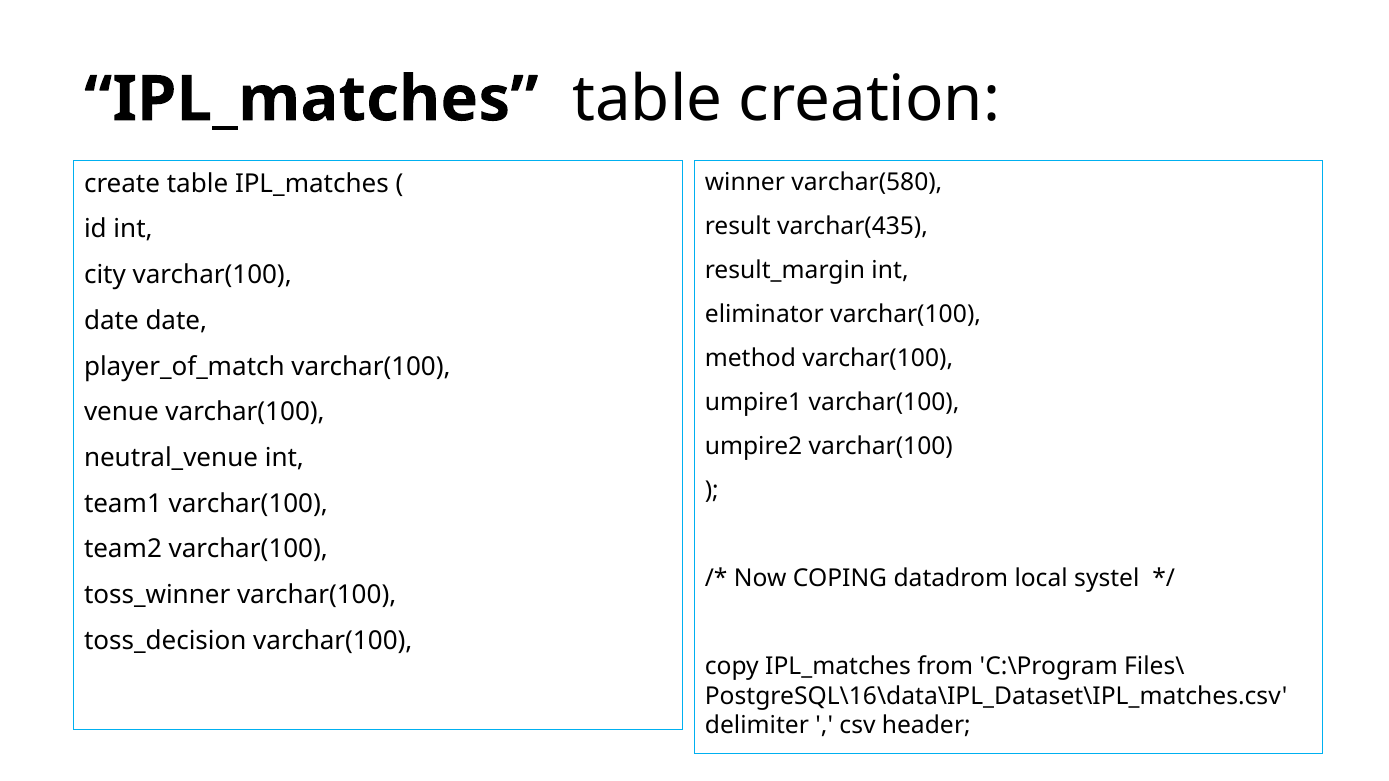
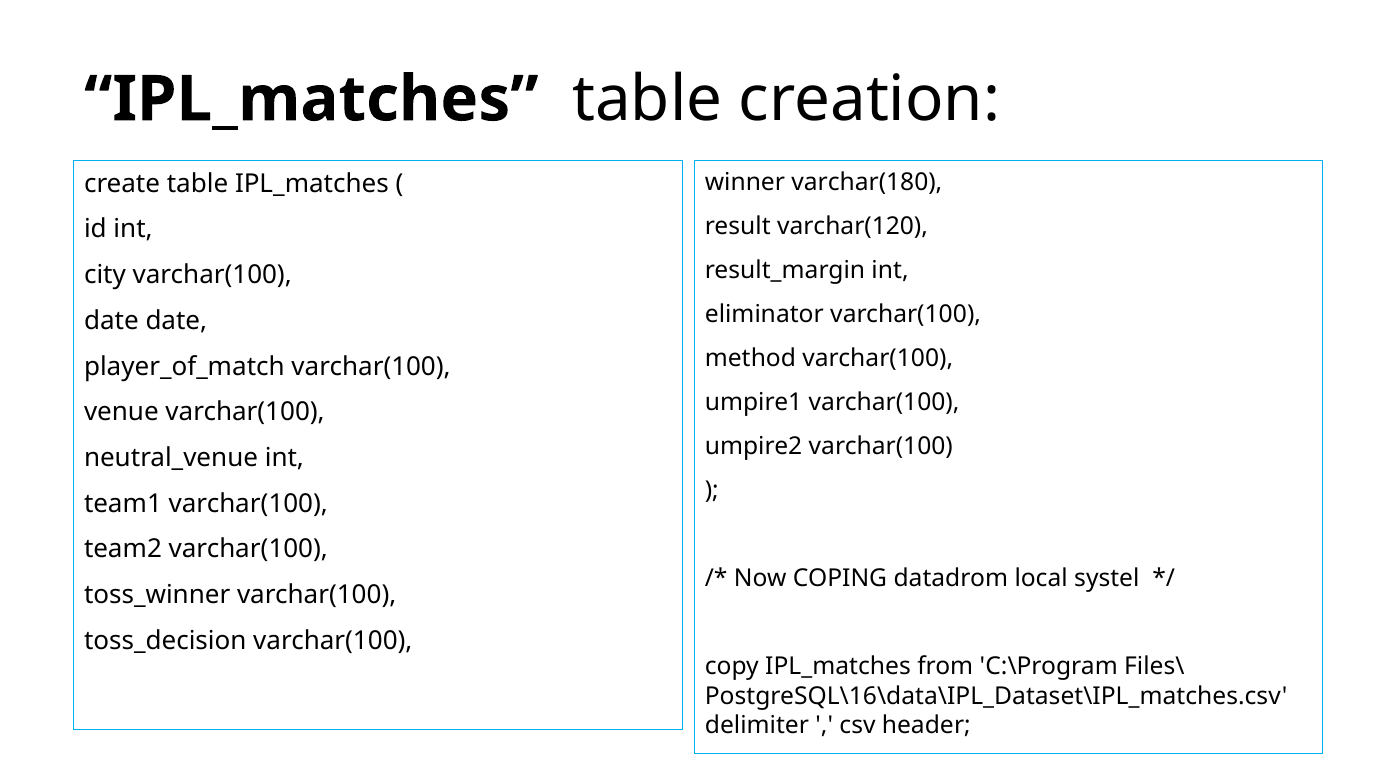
varchar(580: varchar(580 -> varchar(180 (867, 183)
varchar(435: varchar(435 -> varchar(120 (852, 227)
